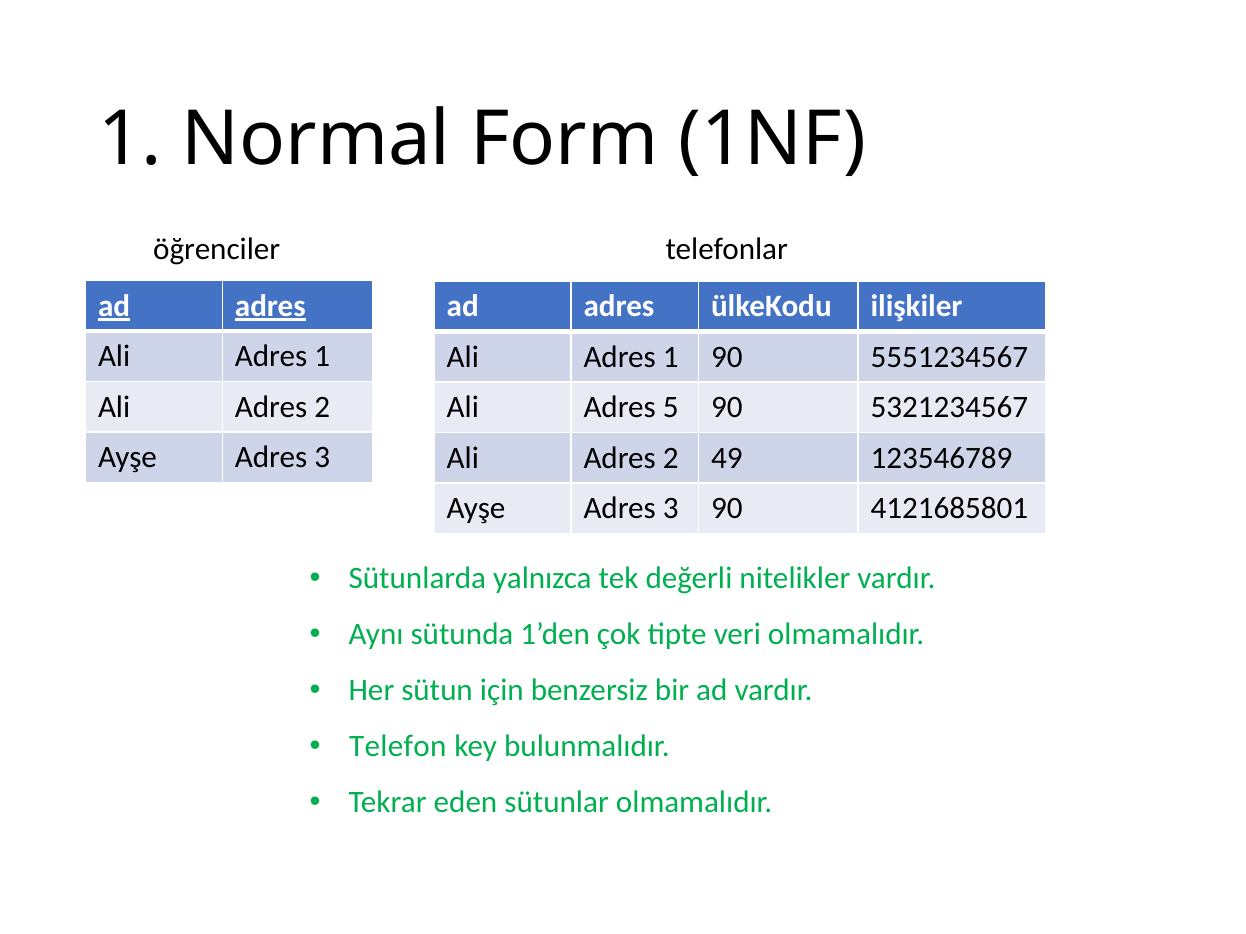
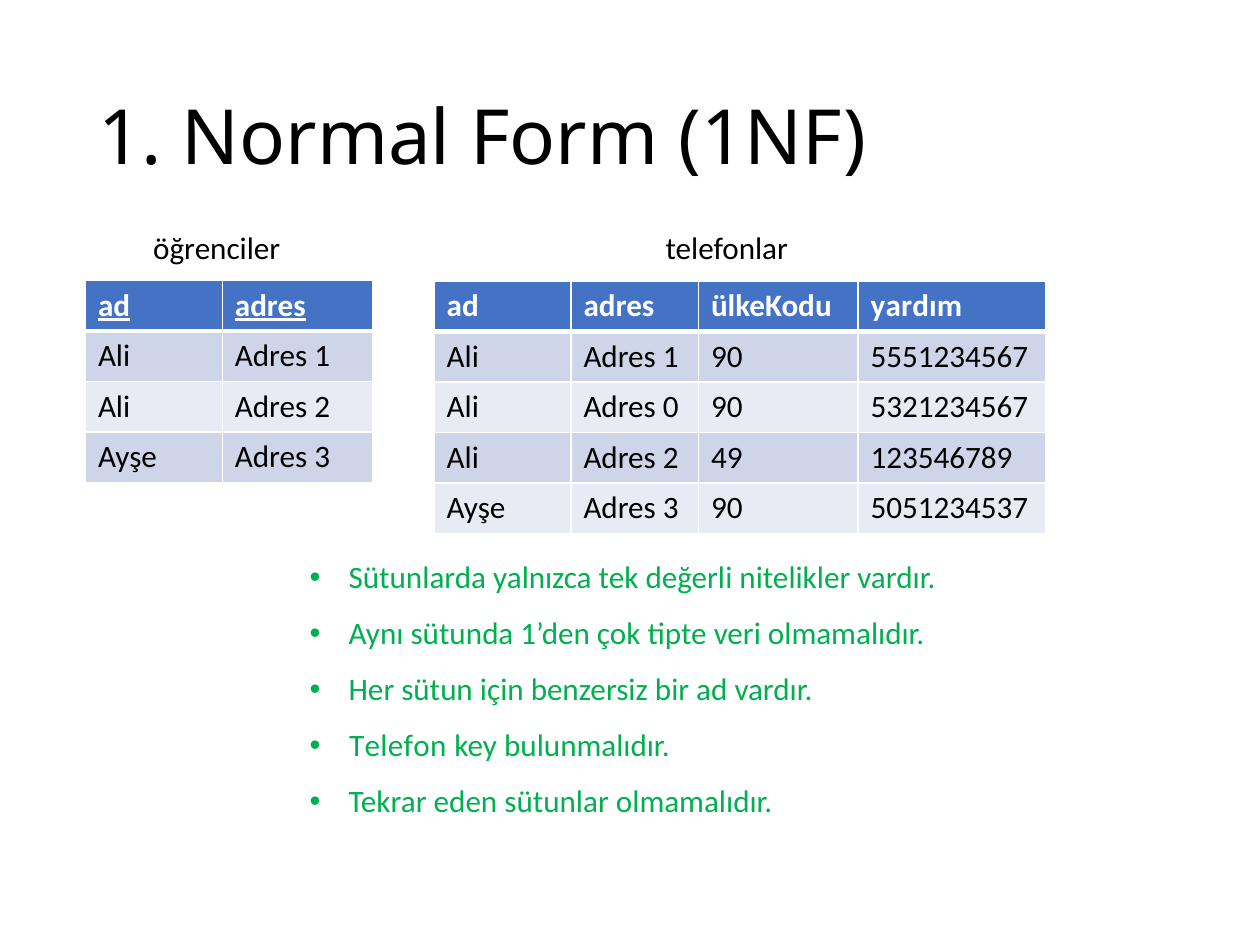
ilişkiler: ilişkiler -> yardım (916, 307)
5: 5 -> 0 (671, 408)
4121685801: 4121685801 -> 5051234537 (949, 509)
